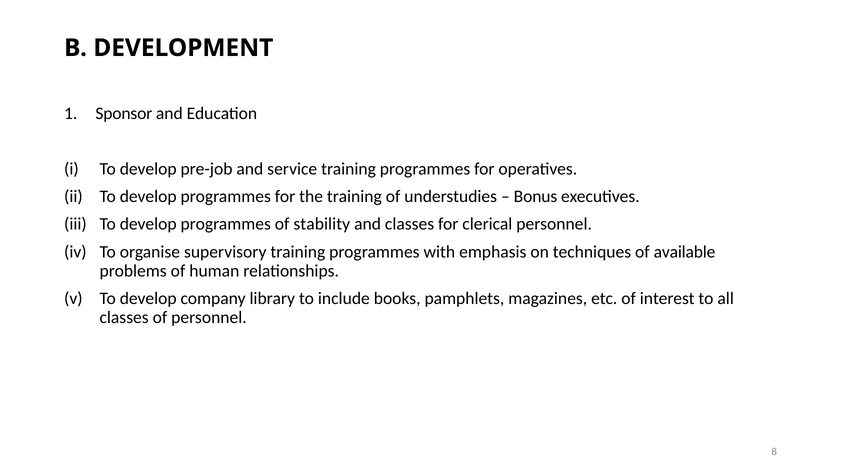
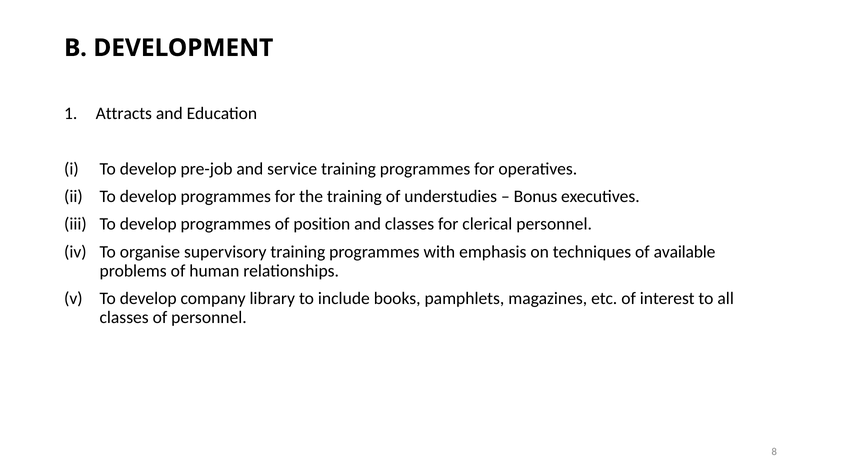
Sponsor: Sponsor -> Attracts (124, 113)
stability: stability -> position (322, 224)
